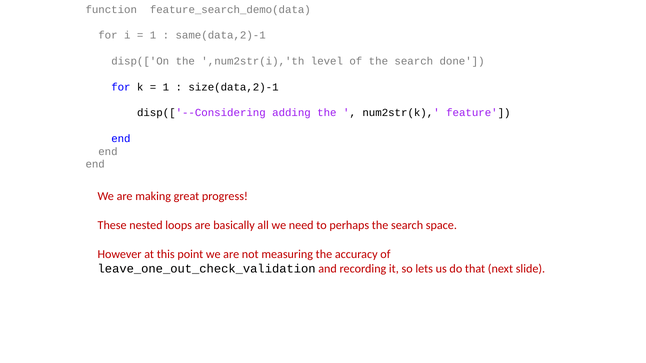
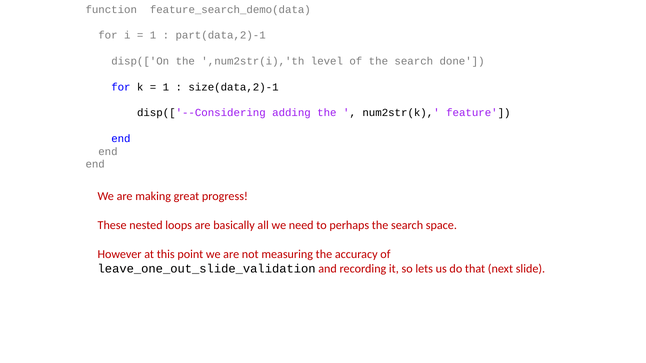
same(data,2)-1: same(data,2)-1 -> part(data,2)-1 (221, 35)
leave_one_out_check_validation: leave_one_out_check_validation -> leave_one_out_slide_validation (207, 269)
